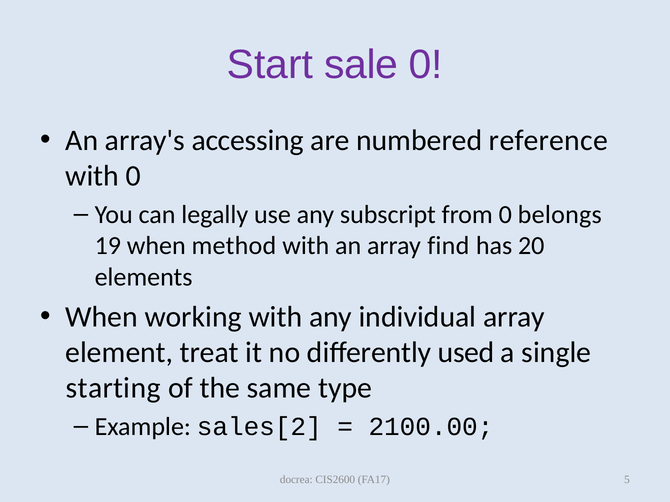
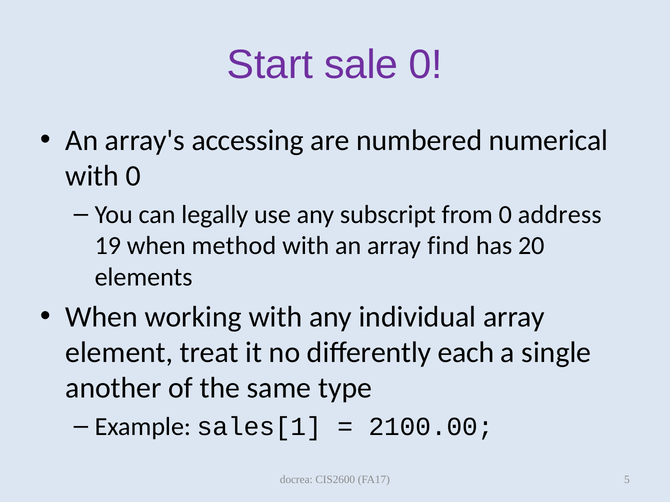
reference: reference -> numerical (549, 141)
belongs: belongs -> address (560, 215)
used: used -> each (466, 353)
starting: starting -> another (113, 389)
sales[2: sales[2 -> sales[1 (259, 427)
